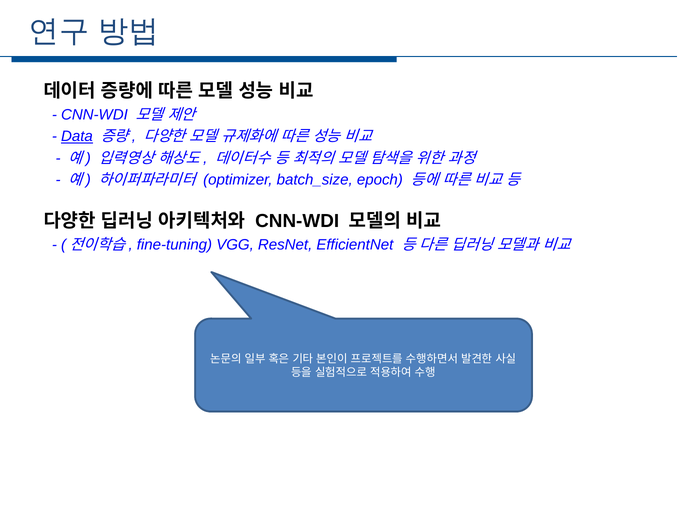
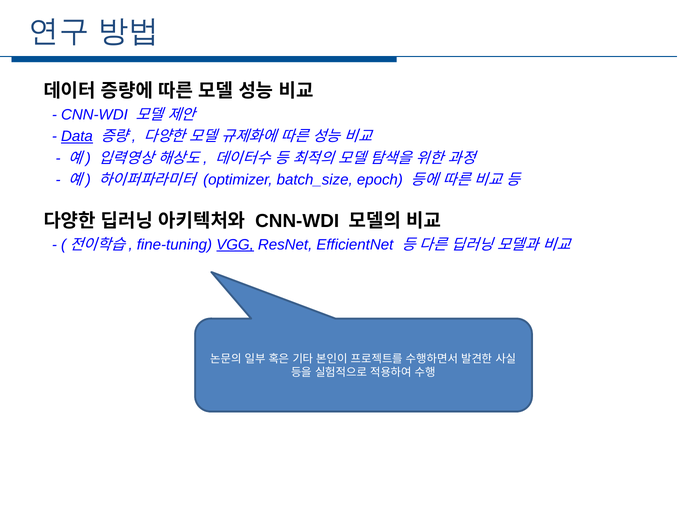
VGG underline: none -> present (235, 245)
